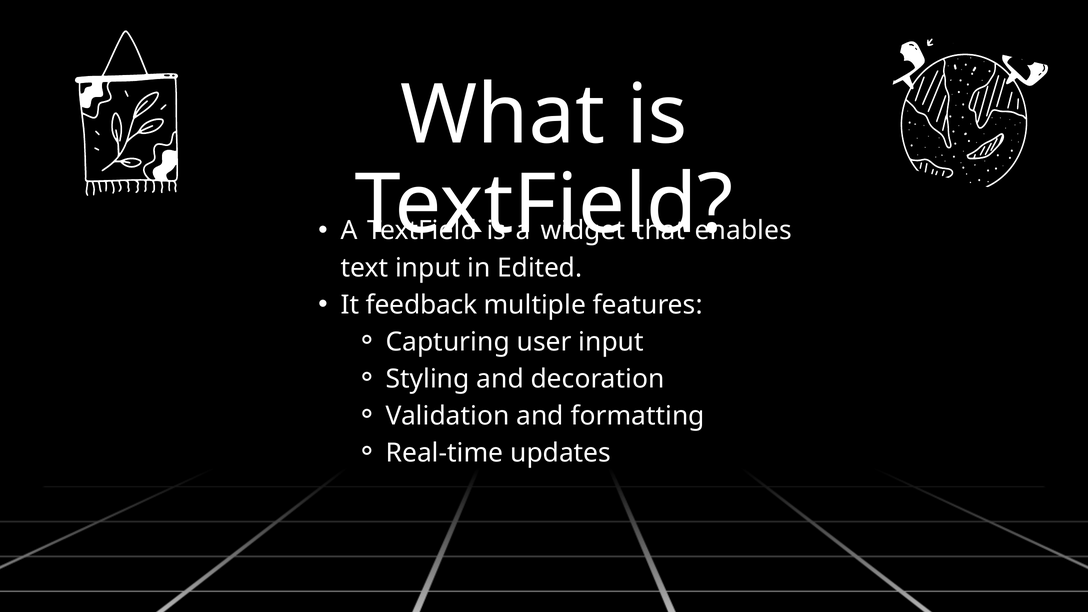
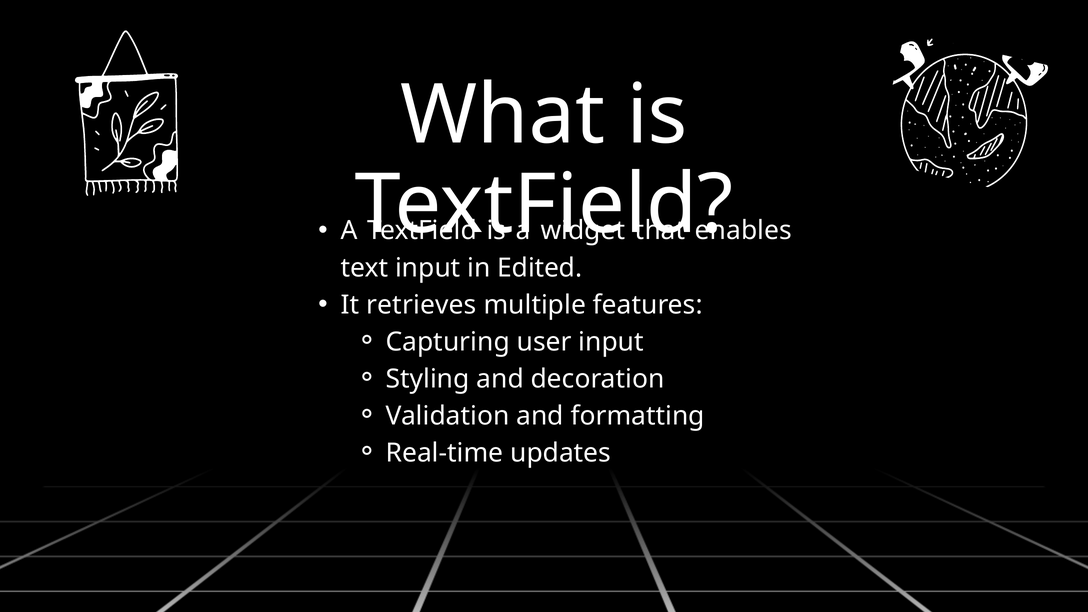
feedback: feedback -> retrieves (421, 305)
